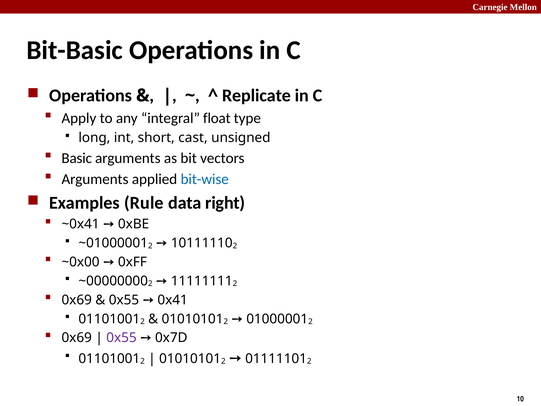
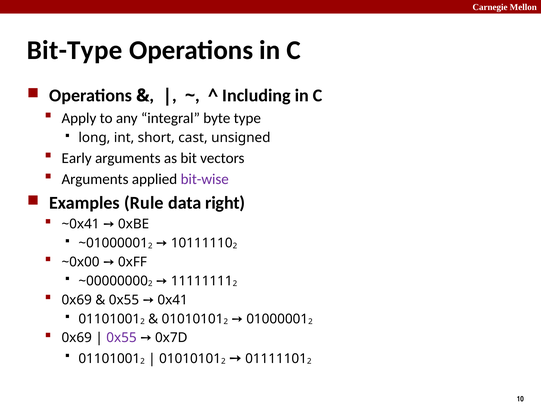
Bit-Basic: Bit-Basic -> Bit-Type (75, 50)
Replicate: Replicate -> Including (257, 95)
float: float -> byte (217, 118)
Basic: Basic -> Early (77, 158)
bit-wise colour: blue -> purple (205, 179)
